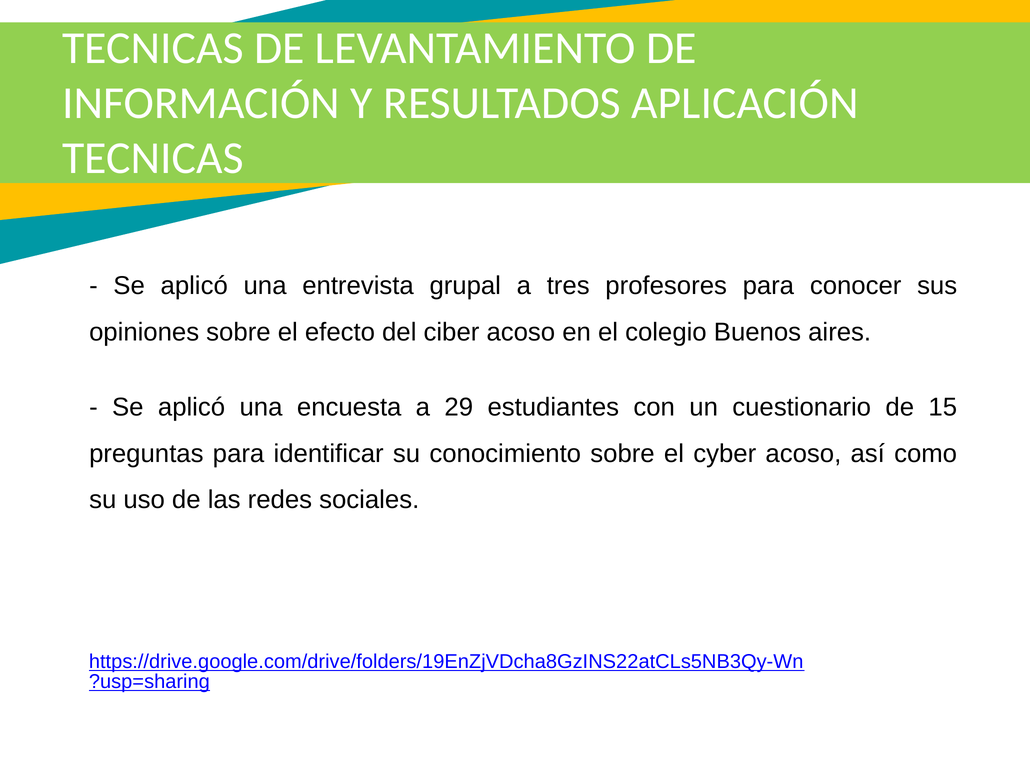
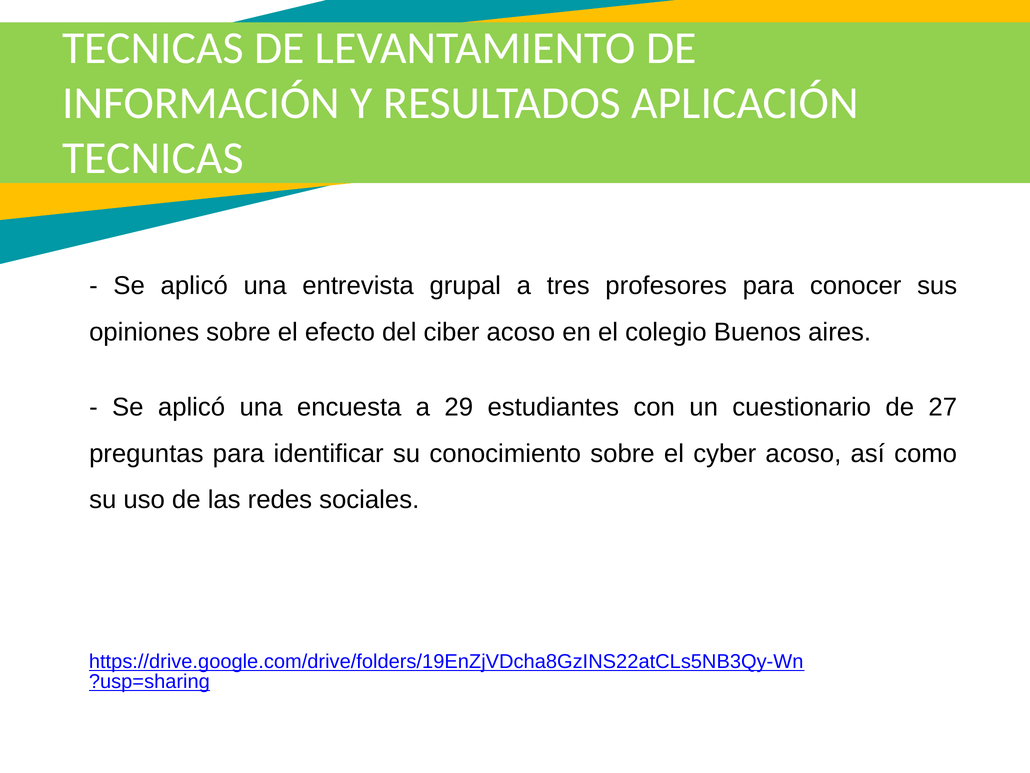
15: 15 -> 27 (943, 407)
